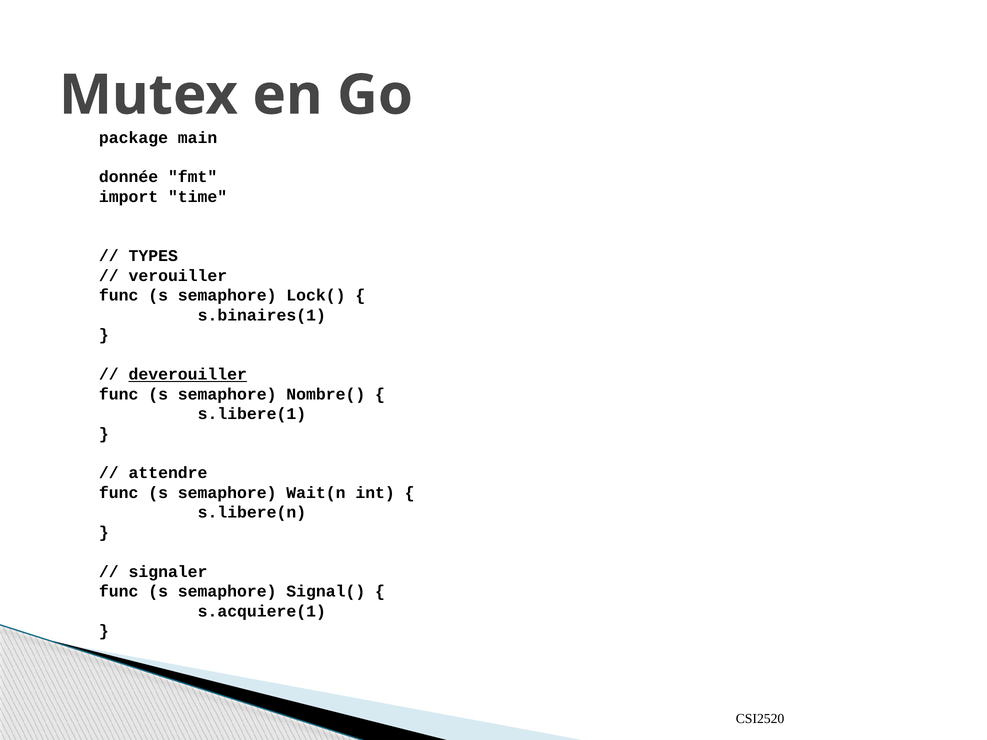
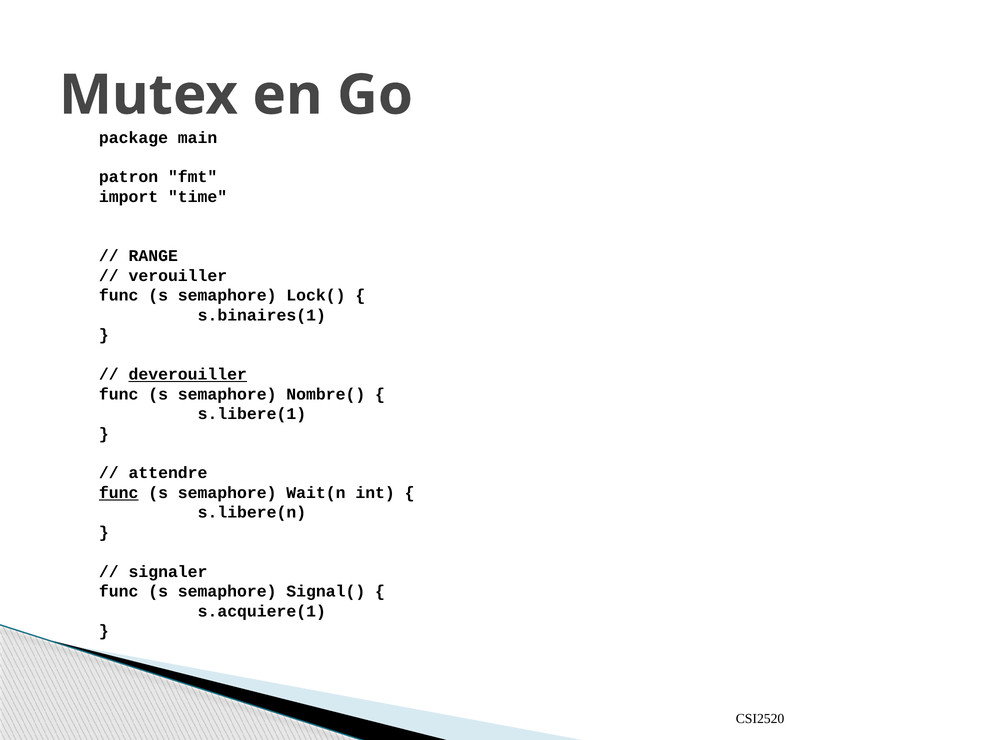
donnée: donnée -> patron (129, 177)
TYPES: TYPES -> RANGE (153, 256)
func underline: none -> present (119, 493)
